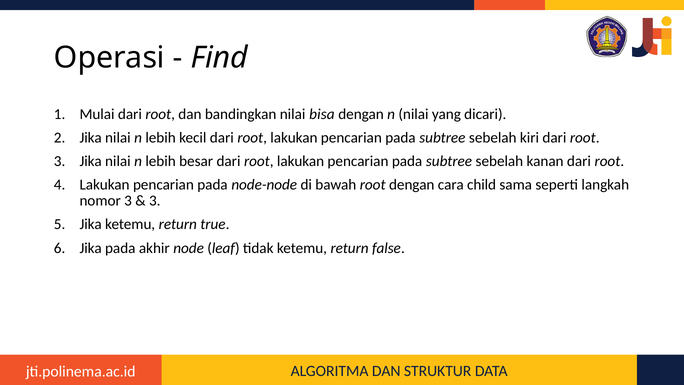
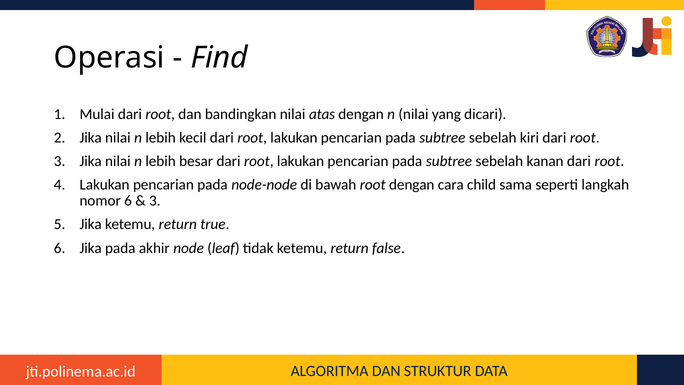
bisa: bisa -> atas (322, 114)
nomor 3: 3 -> 6 (128, 201)
